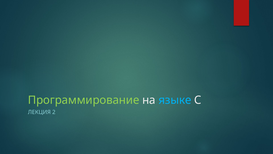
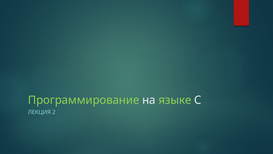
языке colour: light blue -> light green (175, 100)
